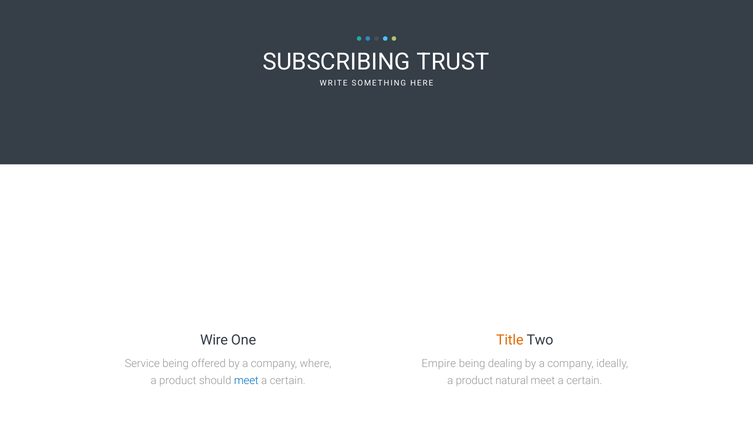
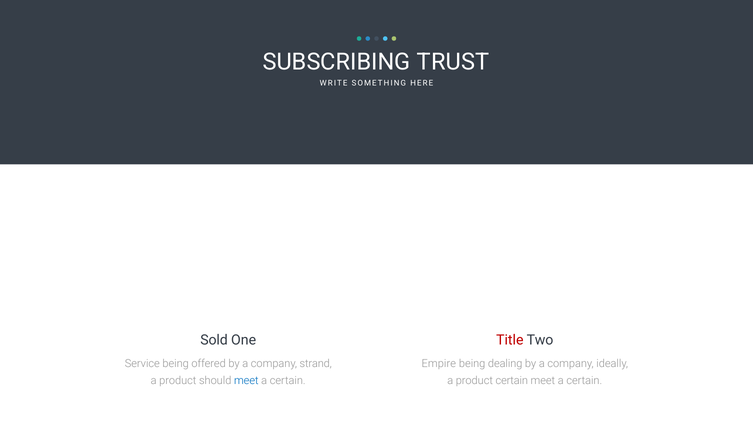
Wire: Wire -> Sold (214, 340)
Title colour: orange -> red (510, 340)
where: where -> strand (316, 364)
product natural: natural -> certain (512, 380)
